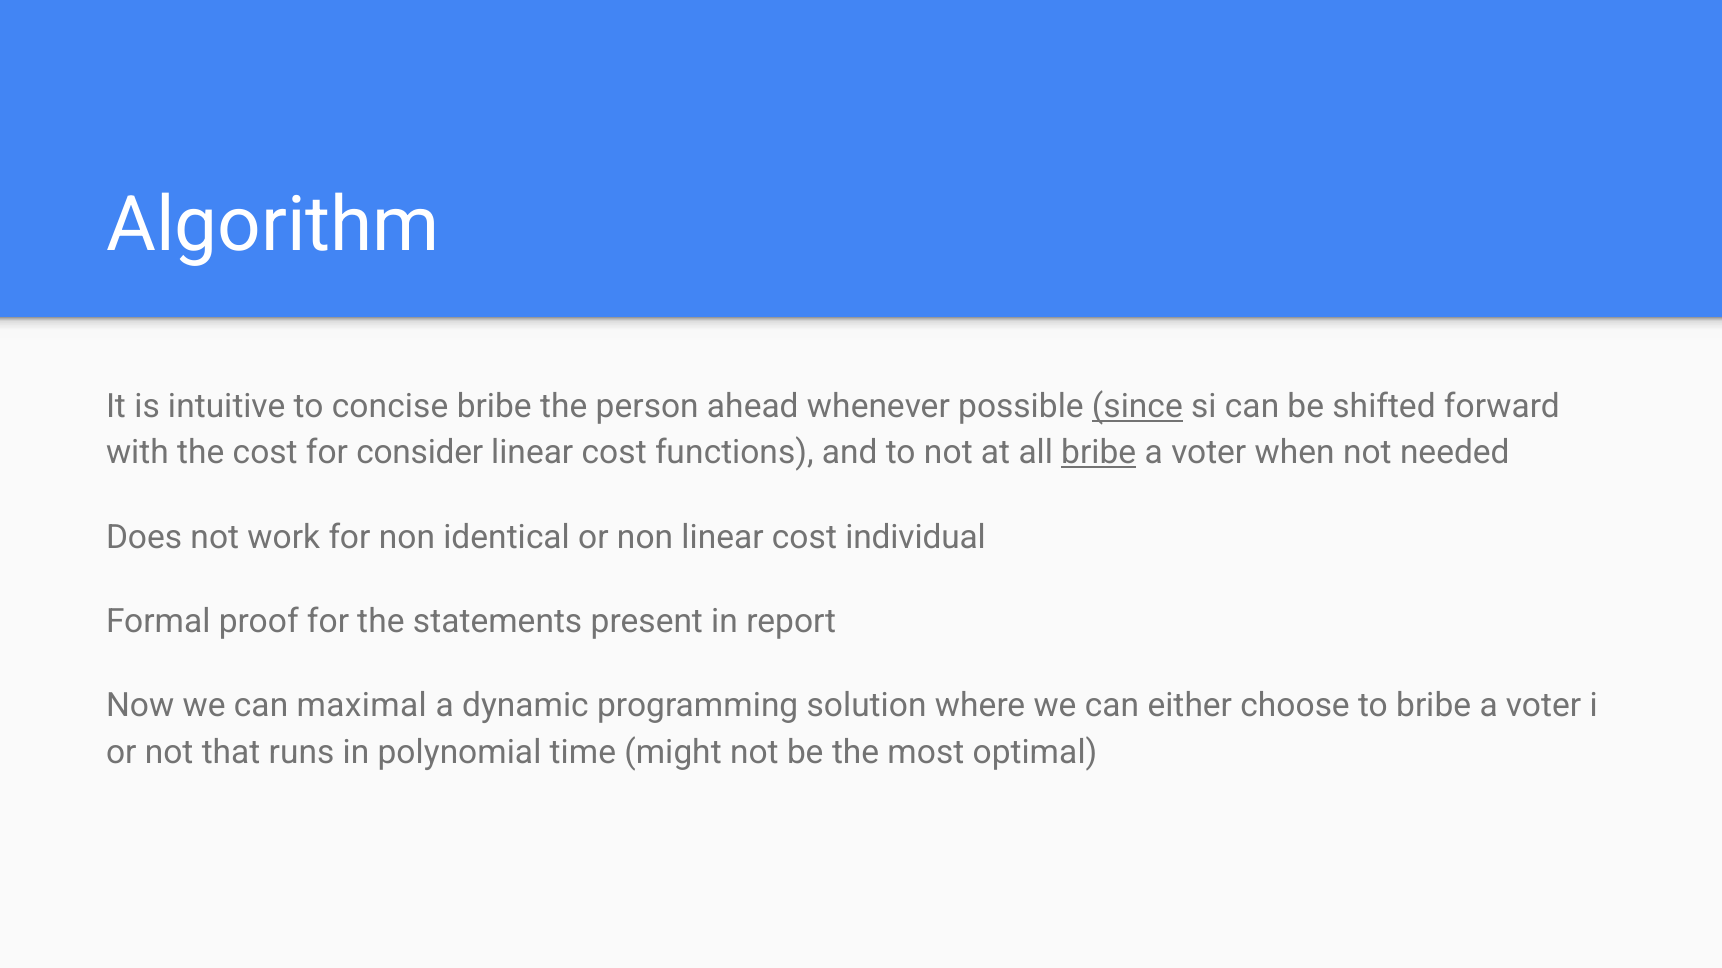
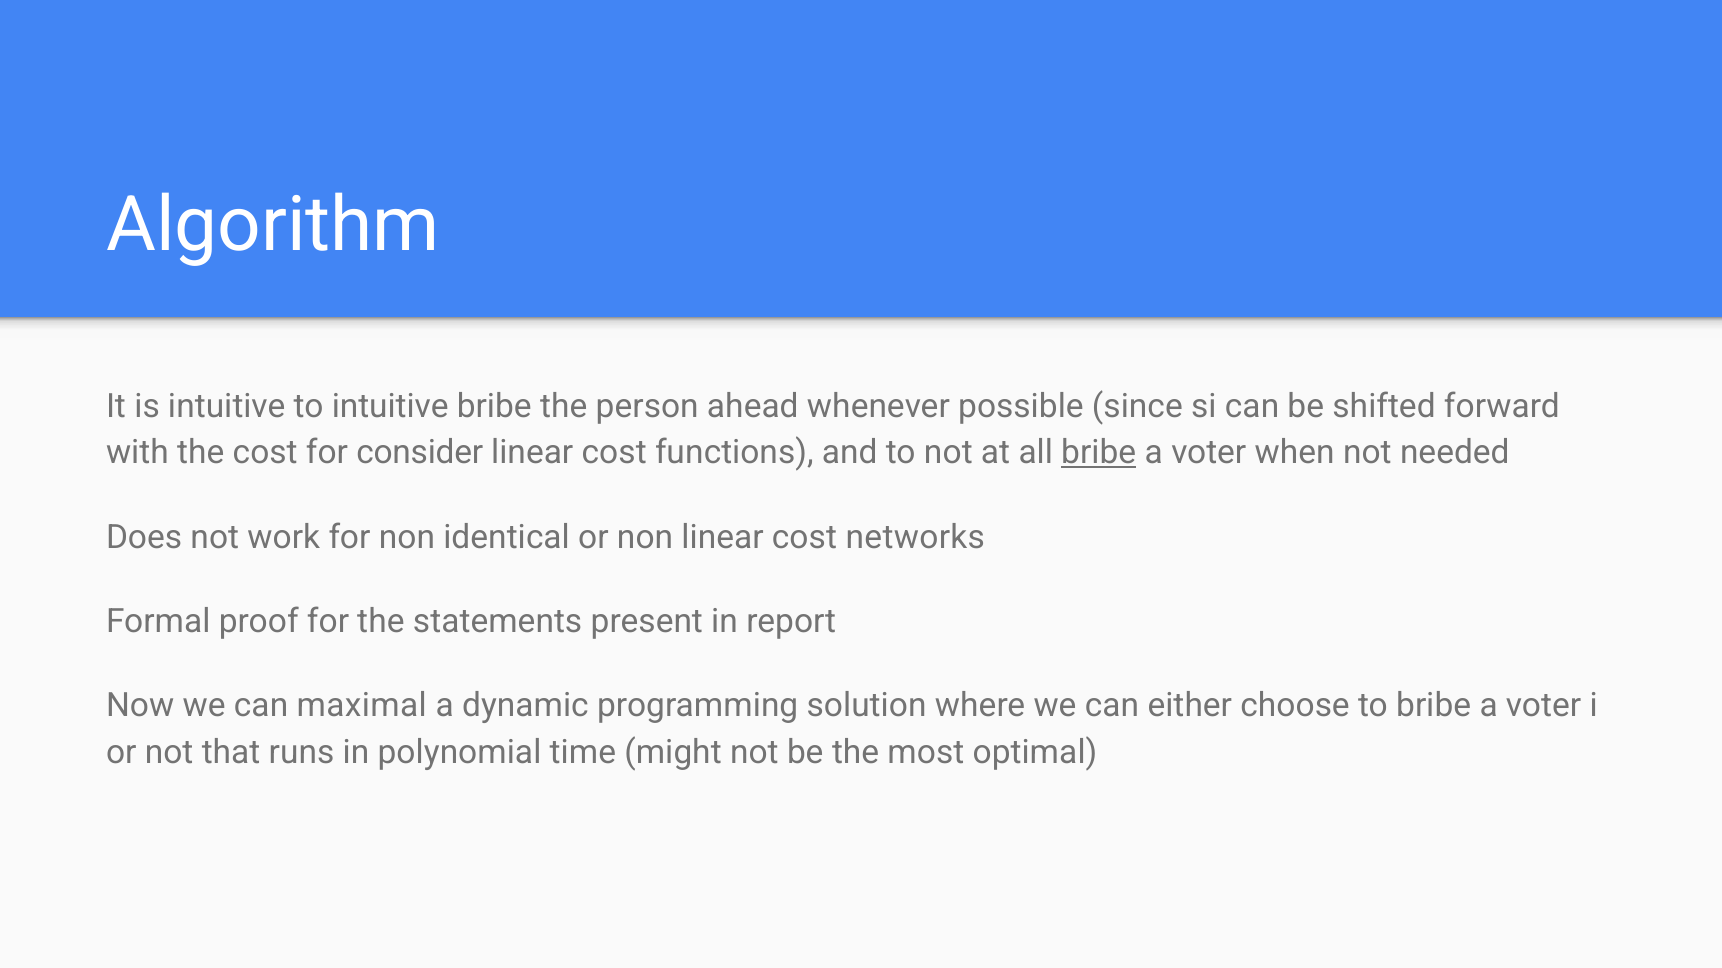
to concise: concise -> intuitive (390, 407)
since underline: present -> none (1137, 407)
individual: individual -> networks (915, 538)
